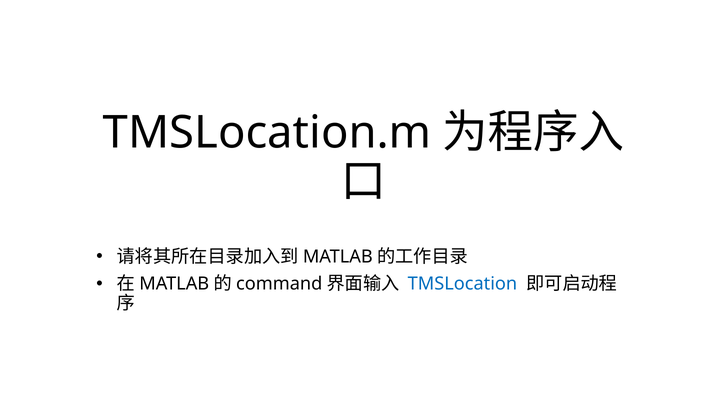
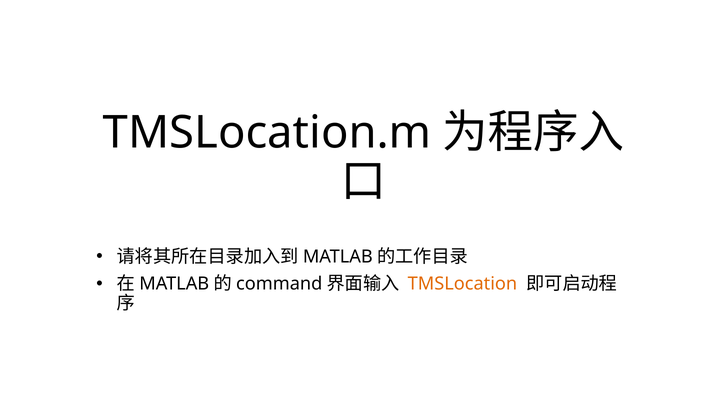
TMSLocation colour: blue -> orange (462, 284)
